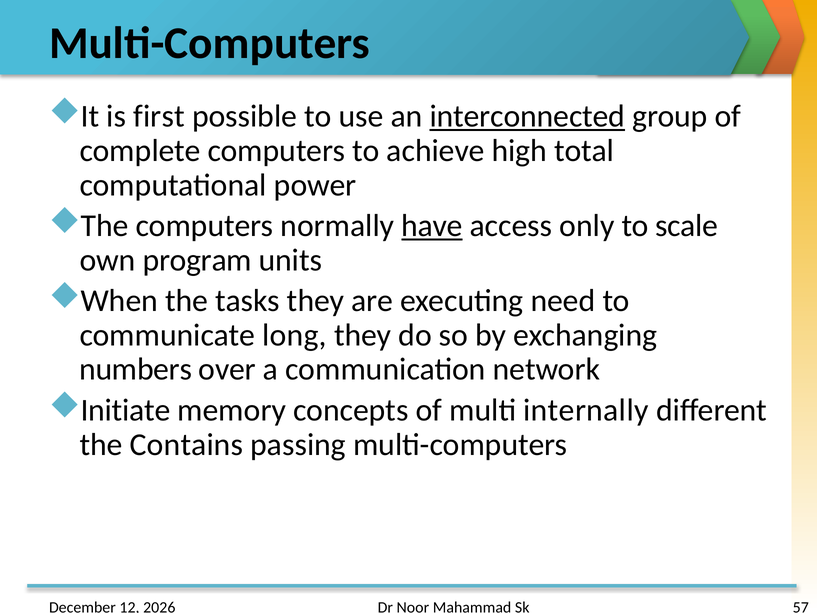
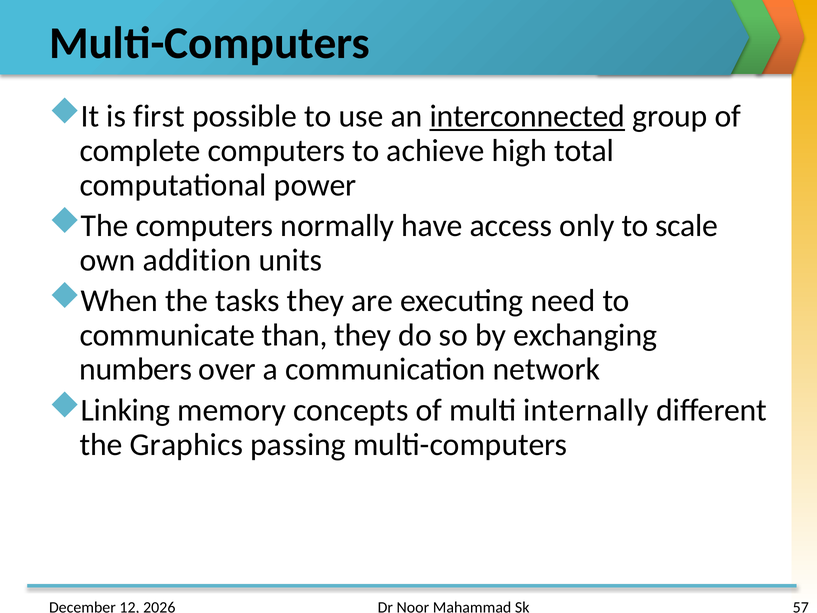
have underline: present -> none (432, 226)
program: program -> addition (197, 260)
long: long -> than (295, 335)
Initiate: Initiate -> Linking (126, 410)
Contains: Contains -> Graphics (186, 444)
